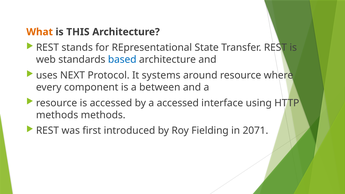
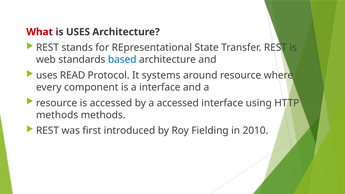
What colour: orange -> red (40, 32)
is THIS: THIS -> USES (78, 32)
NEXT: NEXT -> READ (73, 75)
a between: between -> interface (160, 87)
2071: 2071 -> 2010 (255, 131)
